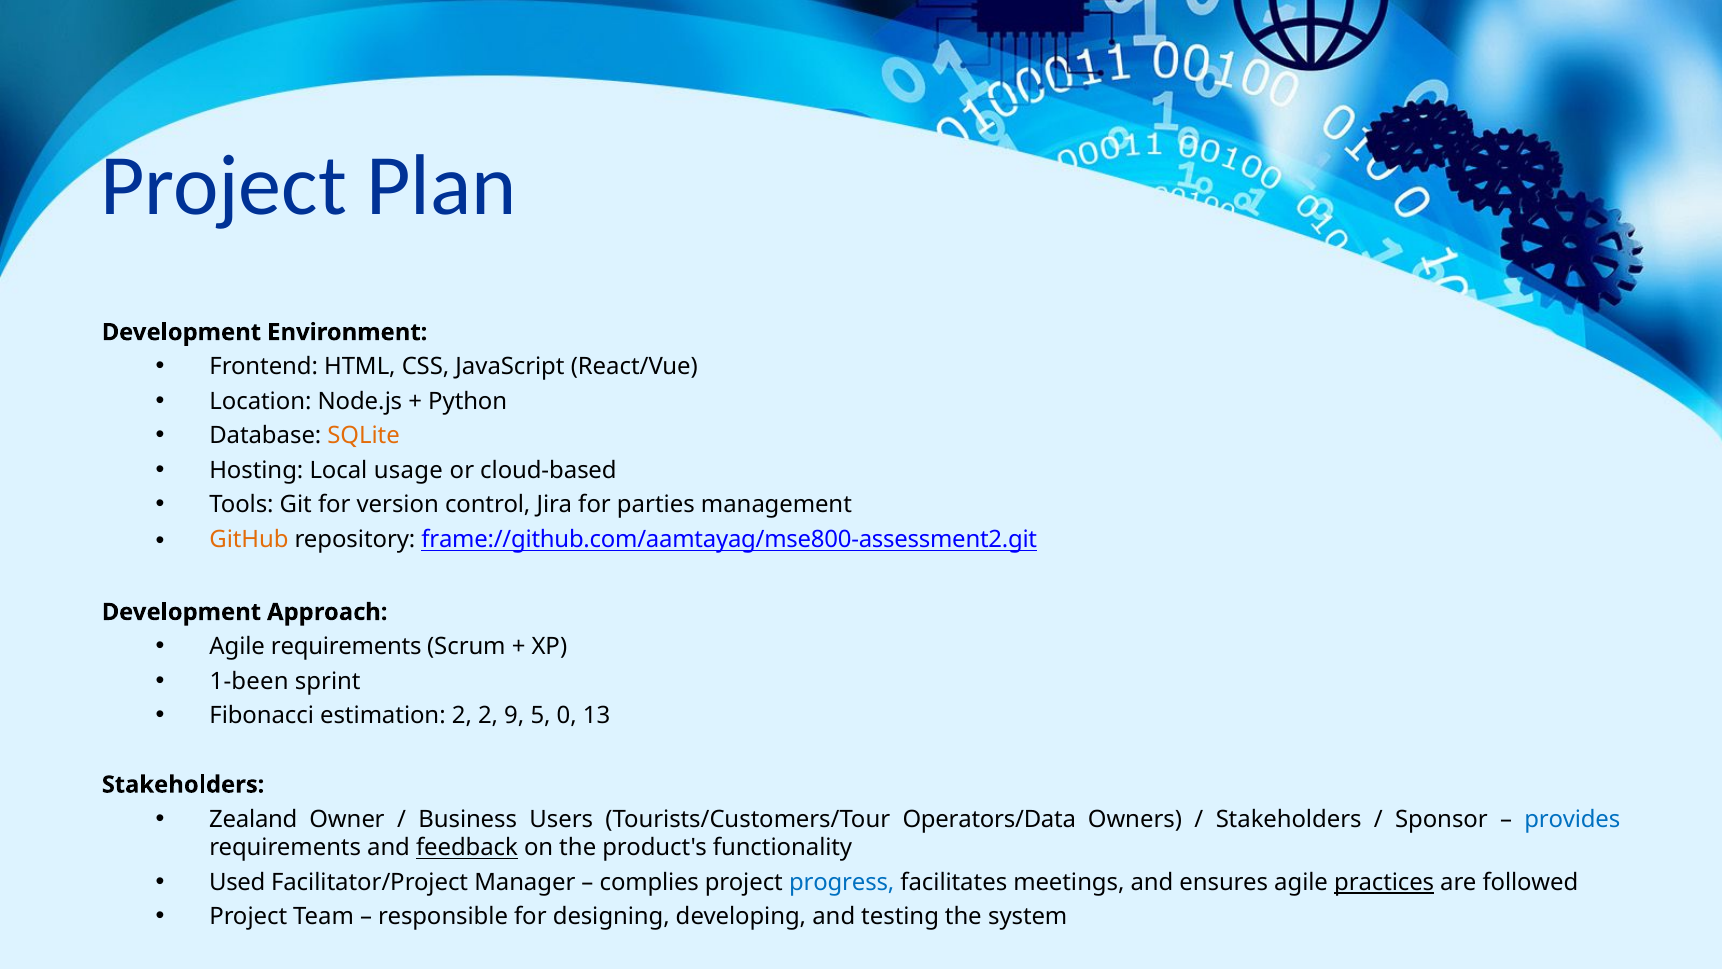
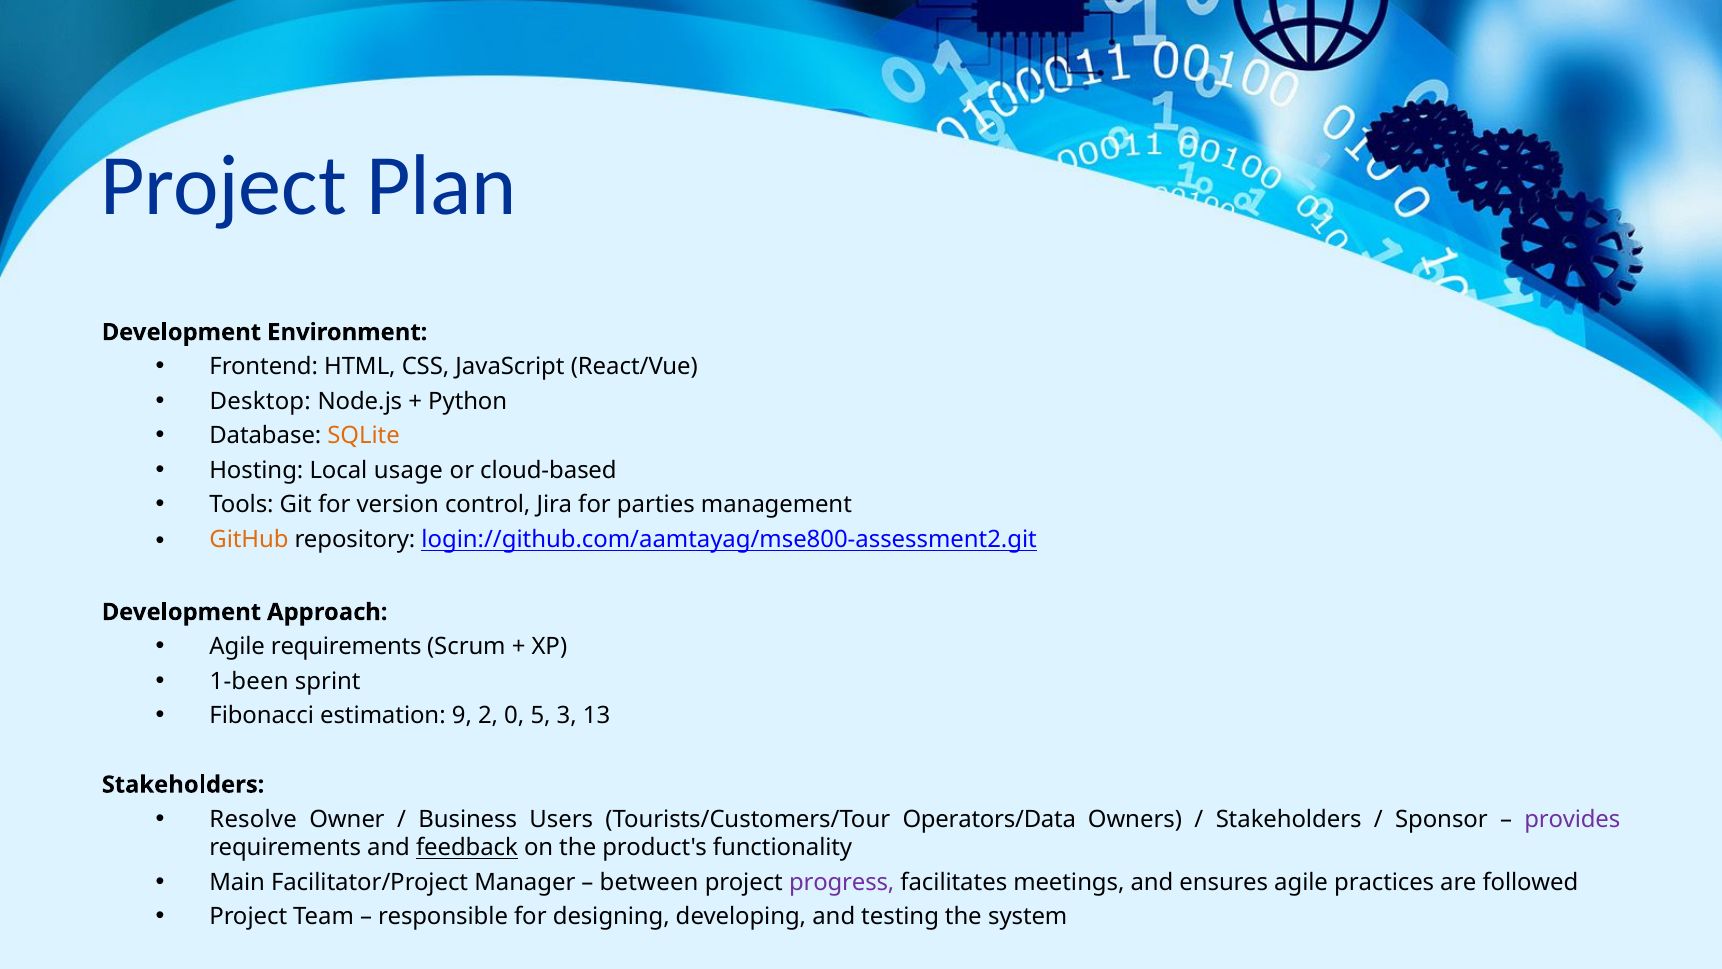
Location: Location -> Desktop (260, 401)
frame://github.com/aamtayag/mse800-assessment2.git: frame://github.com/aamtayag/mse800-assessment2.git -> login://github.com/aamtayag/mse800-assessment2.git (729, 539)
estimation 2: 2 -> 9 (462, 715)
9: 9 -> 0 (514, 715)
0: 0 -> 3 (567, 715)
Zealand: Zealand -> Resolve (253, 819)
provides colour: blue -> purple (1572, 819)
Used: Used -> Main (237, 882)
complies: complies -> between (649, 882)
progress colour: blue -> purple (842, 882)
practices underline: present -> none (1384, 882)
